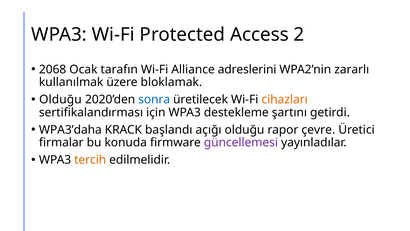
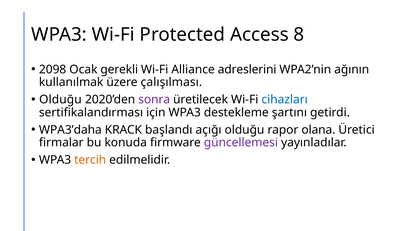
2: 2 -> 8 (299, 34)
2068: 2068 -> 2098 (53, 69)
tarafın: tarafın -> gerekli (119, 69)
zararlı: zararlı -> ağının (352, 69)
bloklamak: bloklamak -> çalışılması (171, 82)
sonra colour: blue -> purple (154, 99)
cihazları colour: orange -> blue (285, 99)
çevre: çevre -> olana (318, 130)
